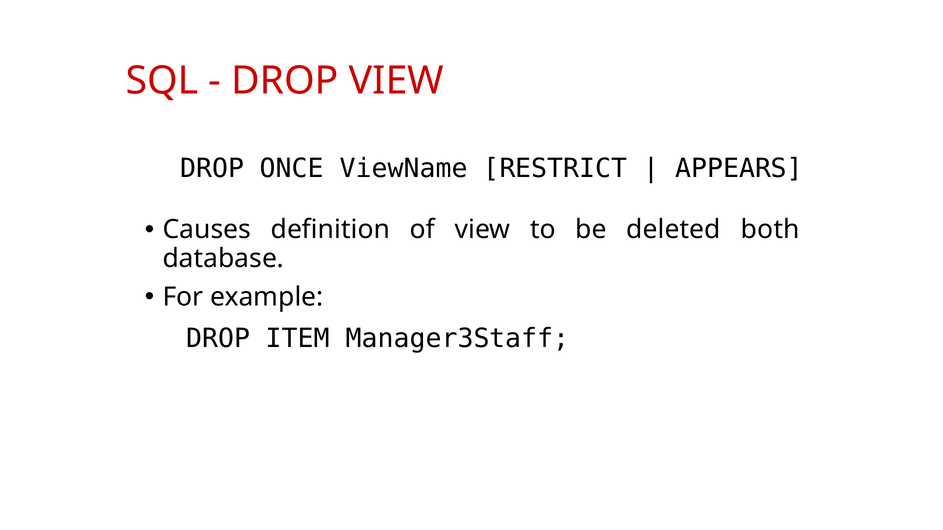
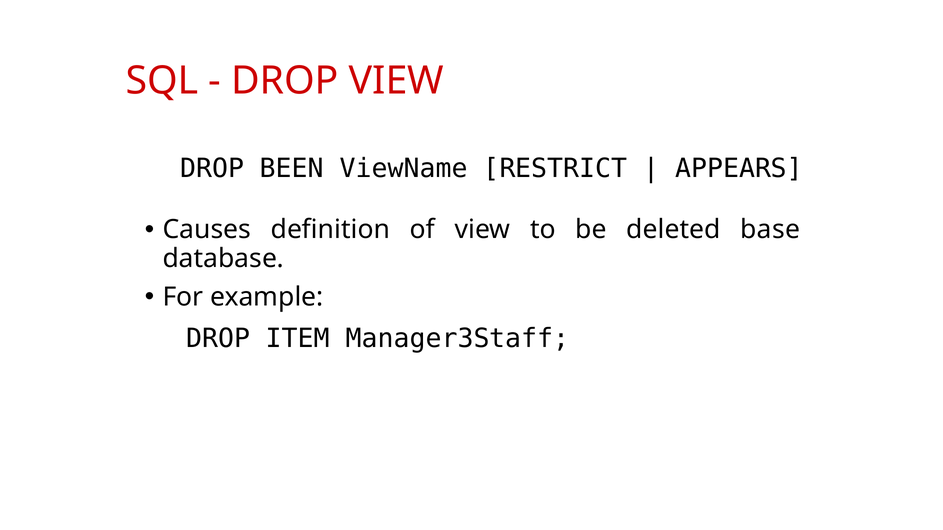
ONCE: ONCE -> BEEN (292, 169)
both: both -> base (770, 230)
